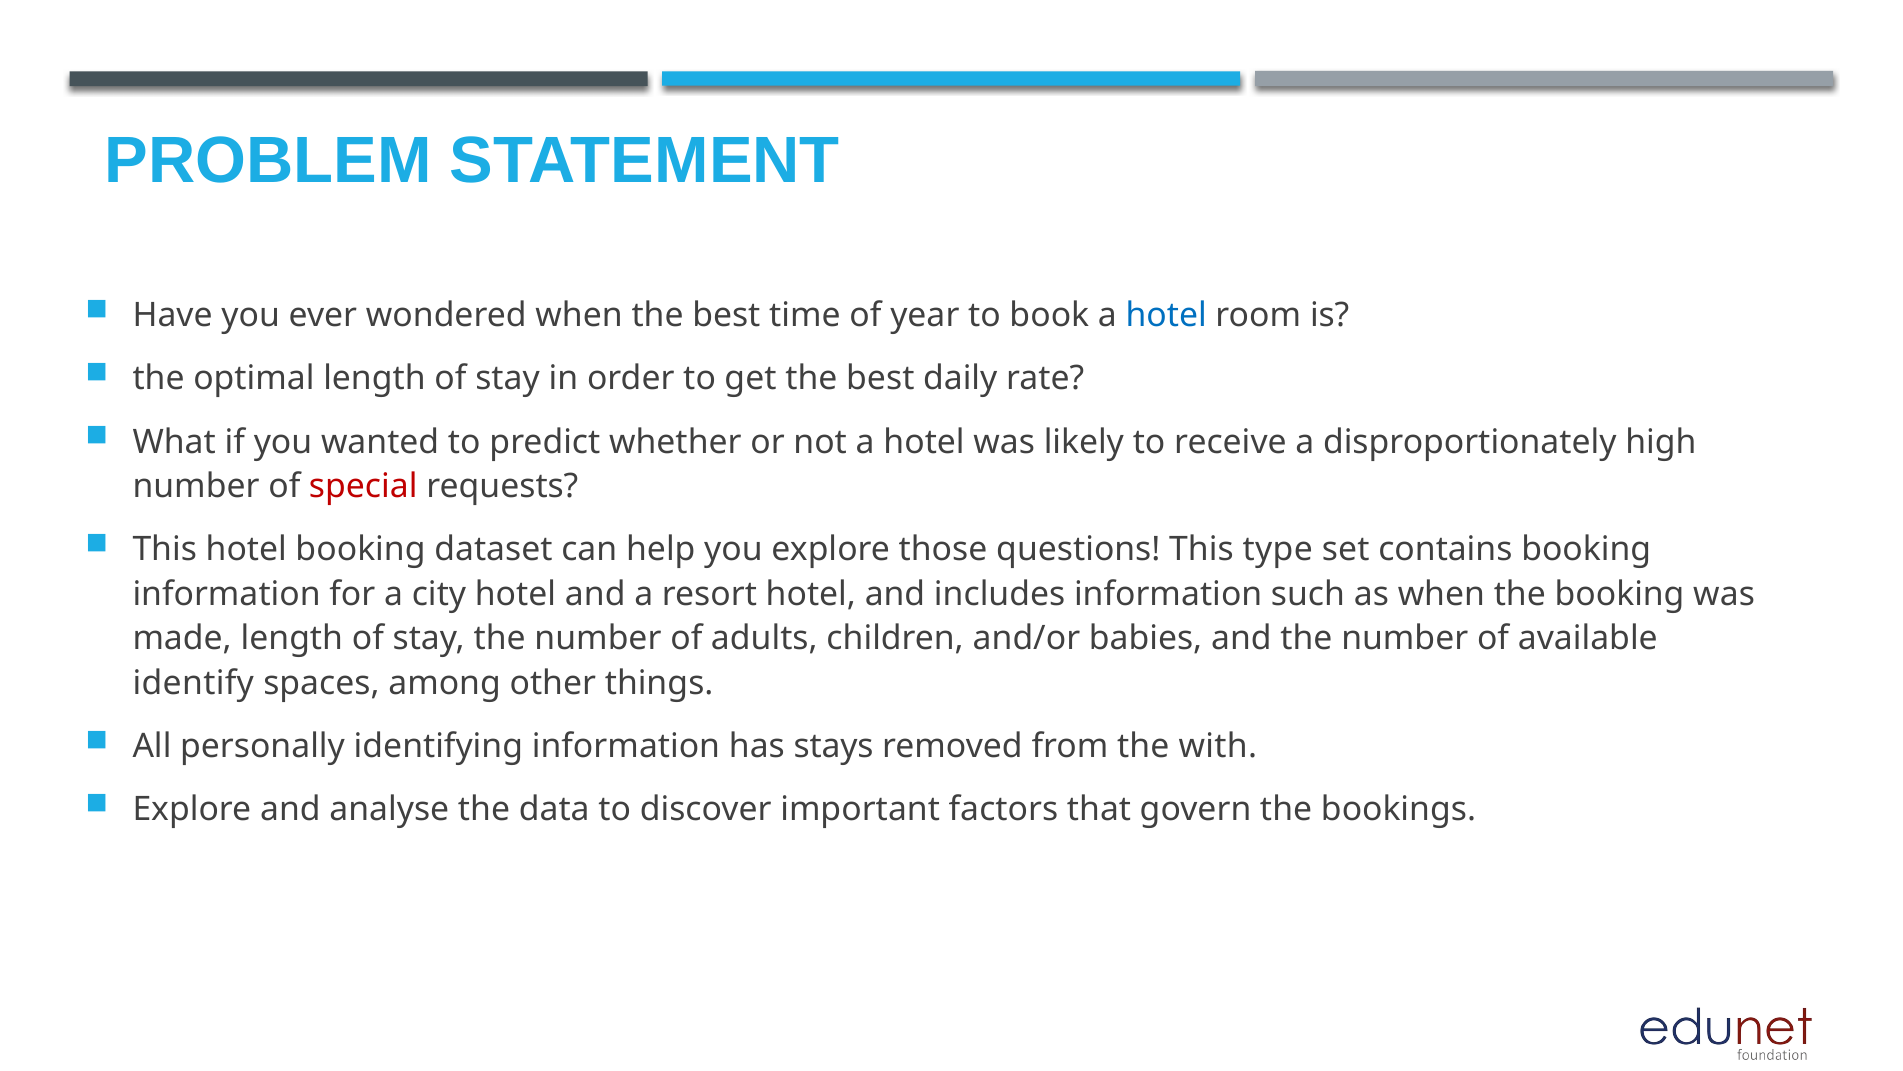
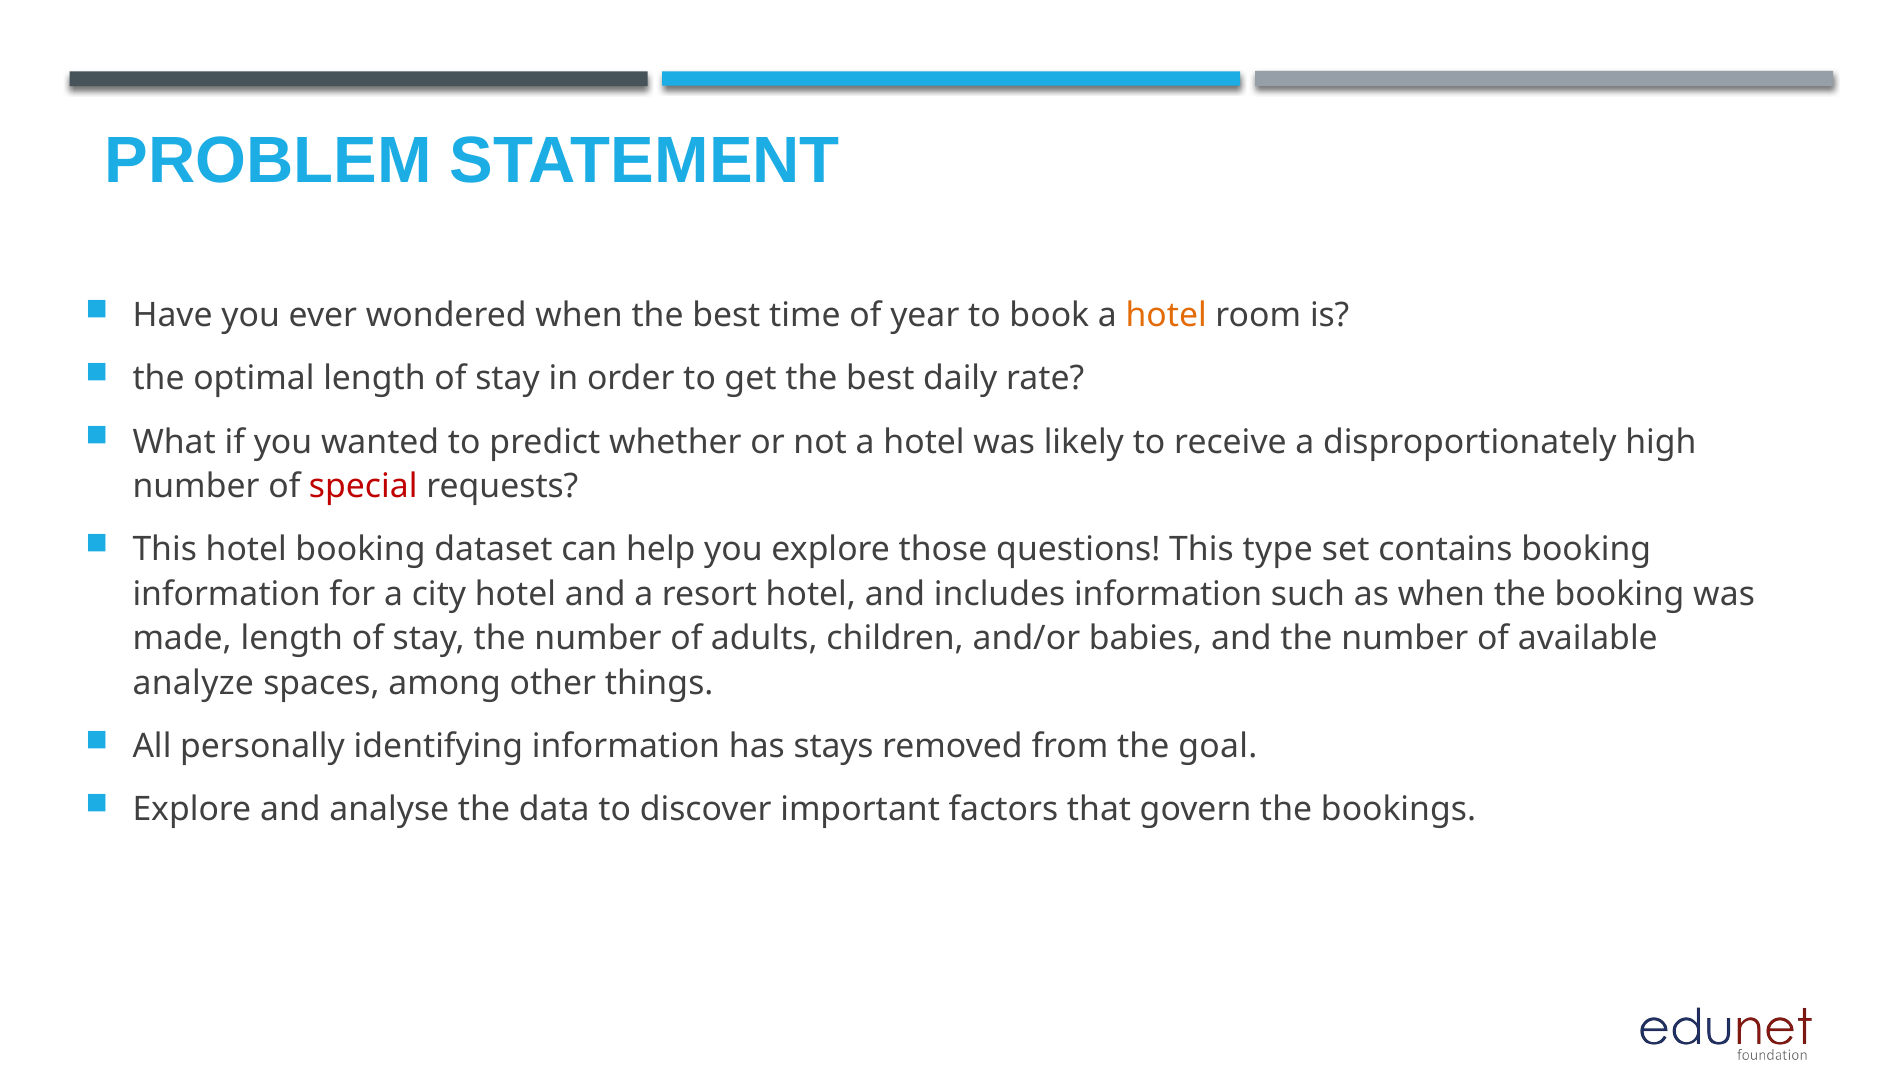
hotel colour: blue -> orange (1166, 315)
identify: identify -> analyze (193, 683)
with: with -> goal (1218, 746)
